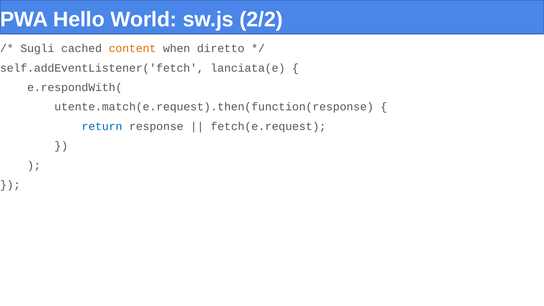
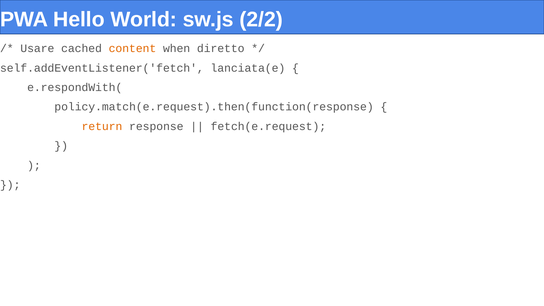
Sugli: Sugli -> Usare (37, 48)
utente.match(e.request).then(function(response: utente.match(e.request).then(function(response -> policy.match(e.request).then(function(response (214, 107)
return colour: blue -> orange (102, 126)
